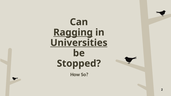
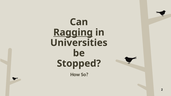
Universities underline: present -> none (79, 43)
